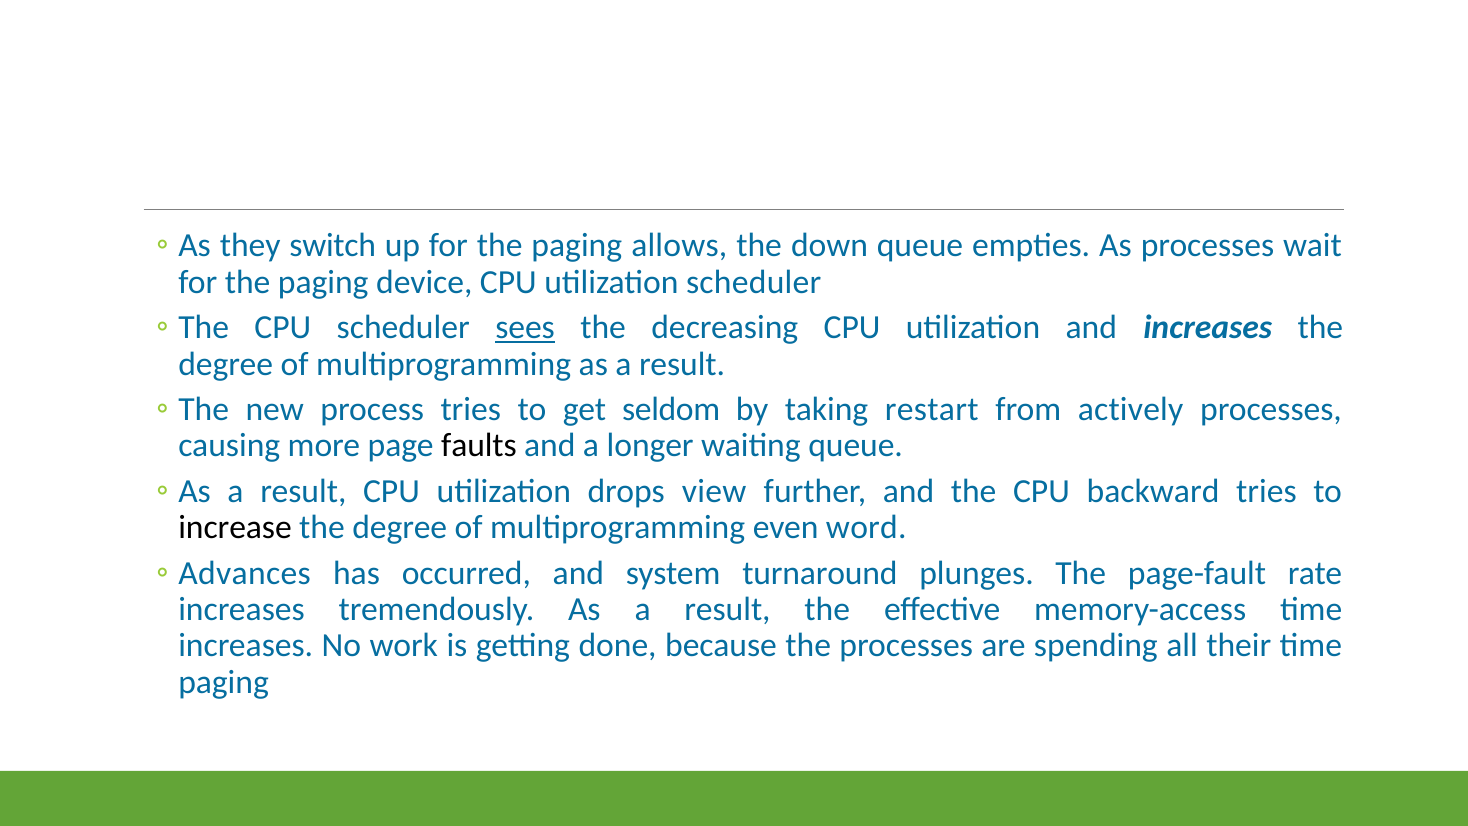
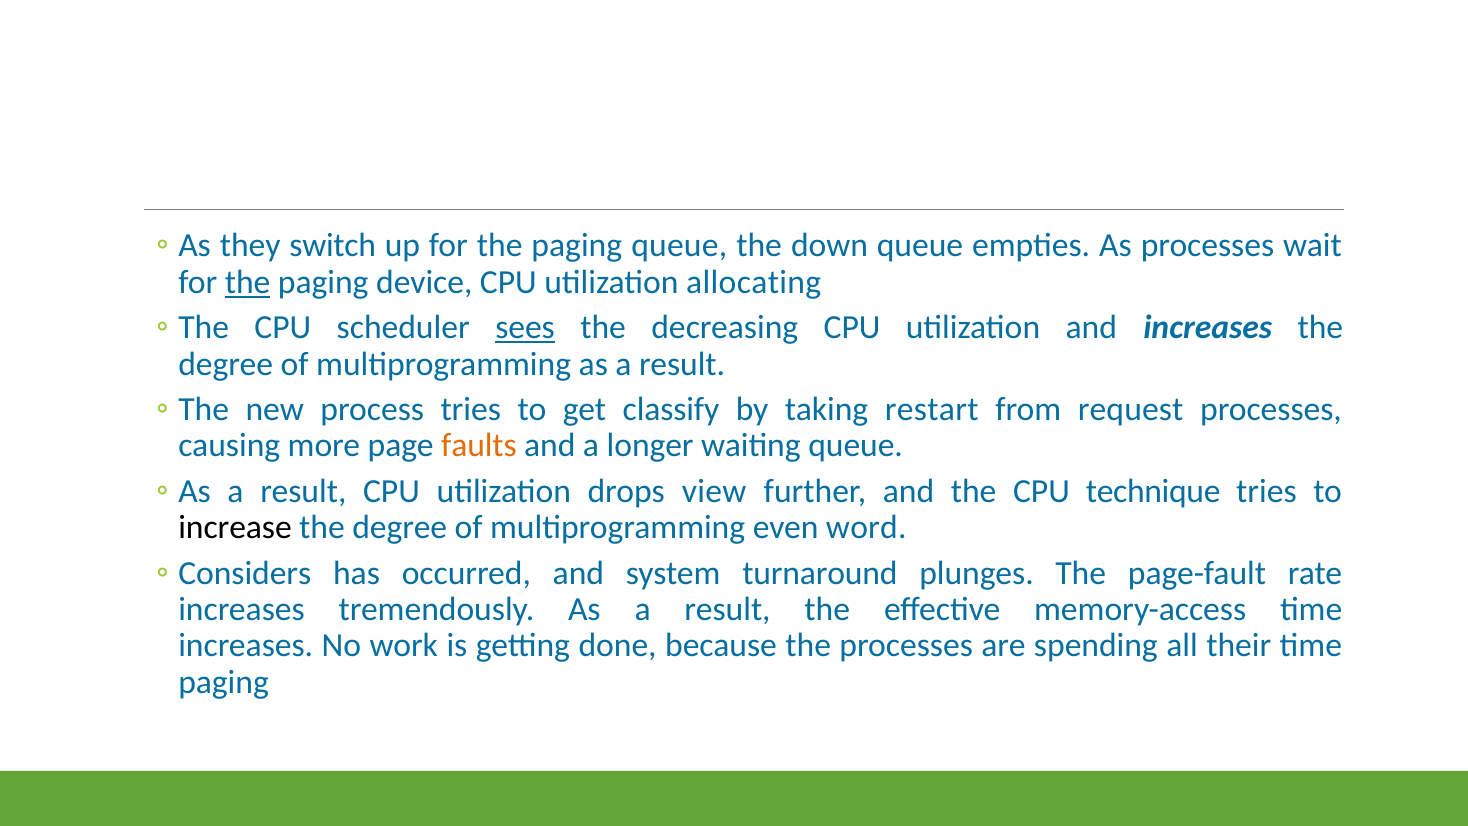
paging allows: allows -> queue (679, 246)
the underline: none -> present (248, 282)
utilization scheduler: scheduler -> allocating (754, 282)
seldom: seldom -> classify (671, 409)
actively: actively -> request (1131, 409)
faults colour: black -> orange (479, 446)
backward: backward -> technique (1153, 491)
Advances: Advances -> Considers (245, 573)
